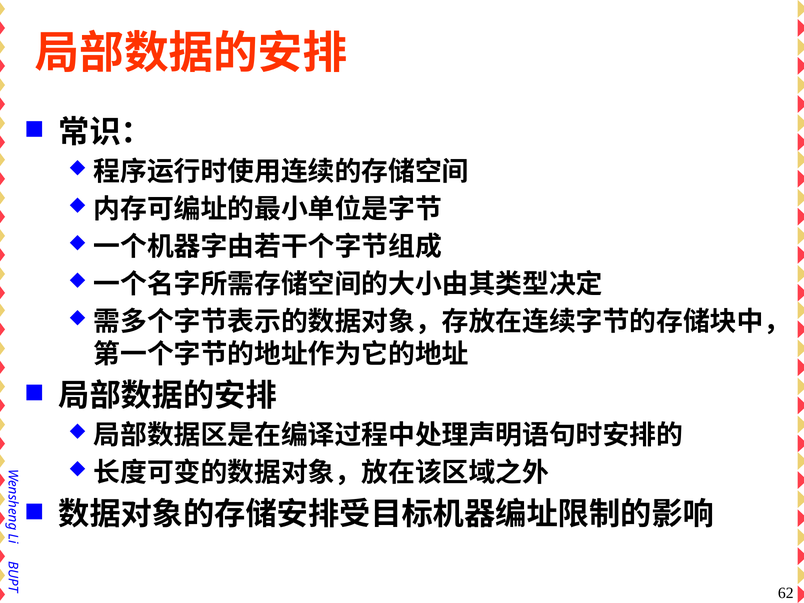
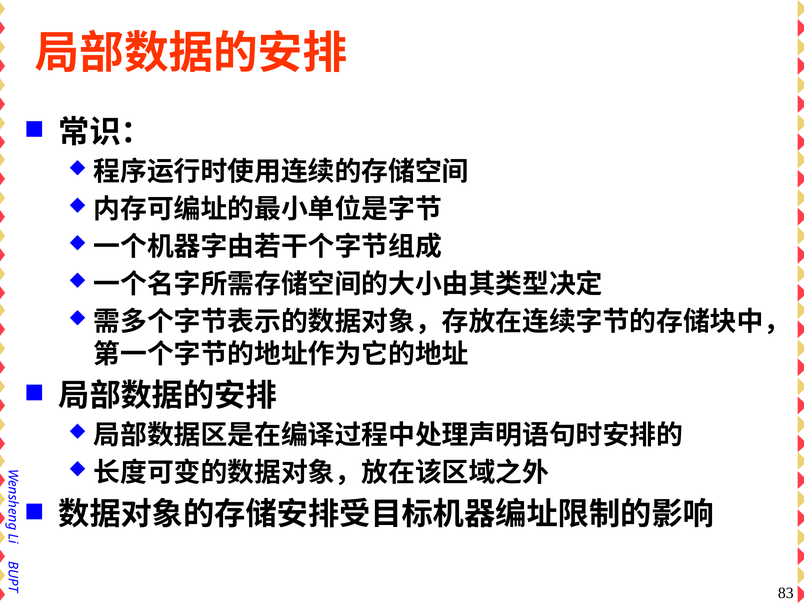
62: 62 -> 83 (786, 593)
